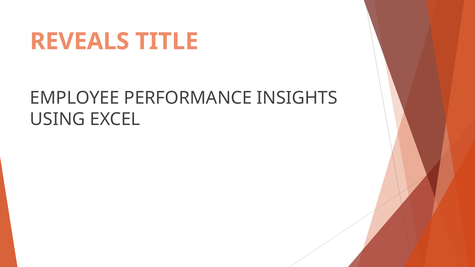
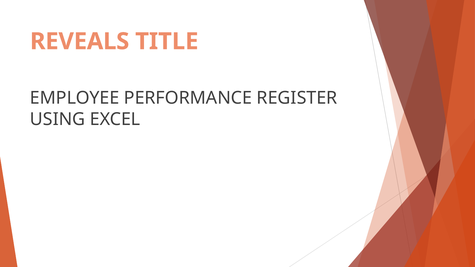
INSIGHTS: INSIGHTS -> REGISTER (297, 98)
